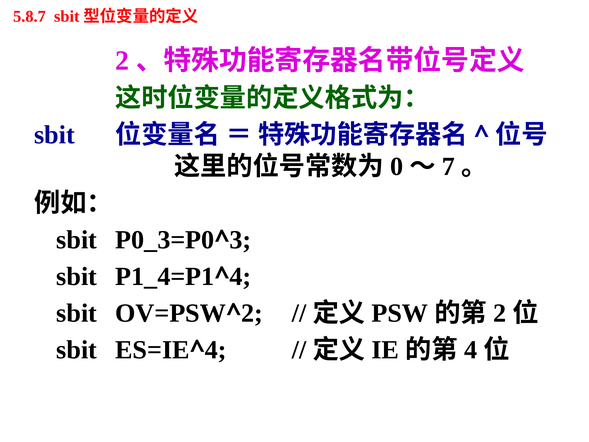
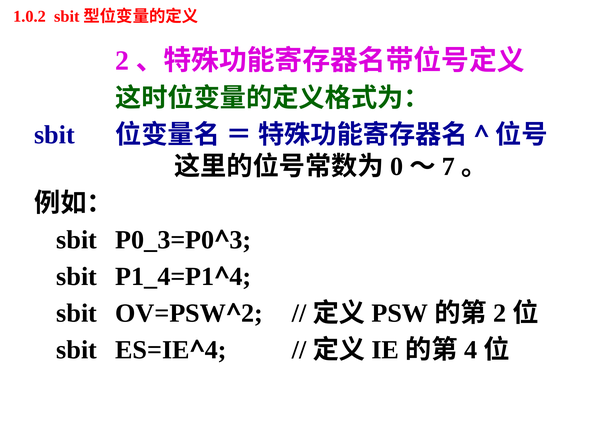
5.8.7: 5.8.7 -> 1.0.2 (29, 17)
